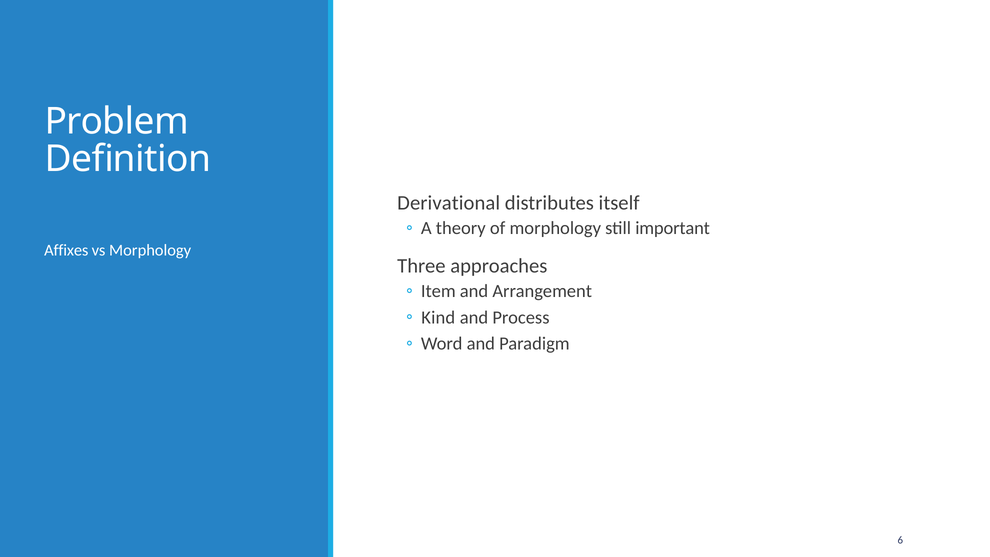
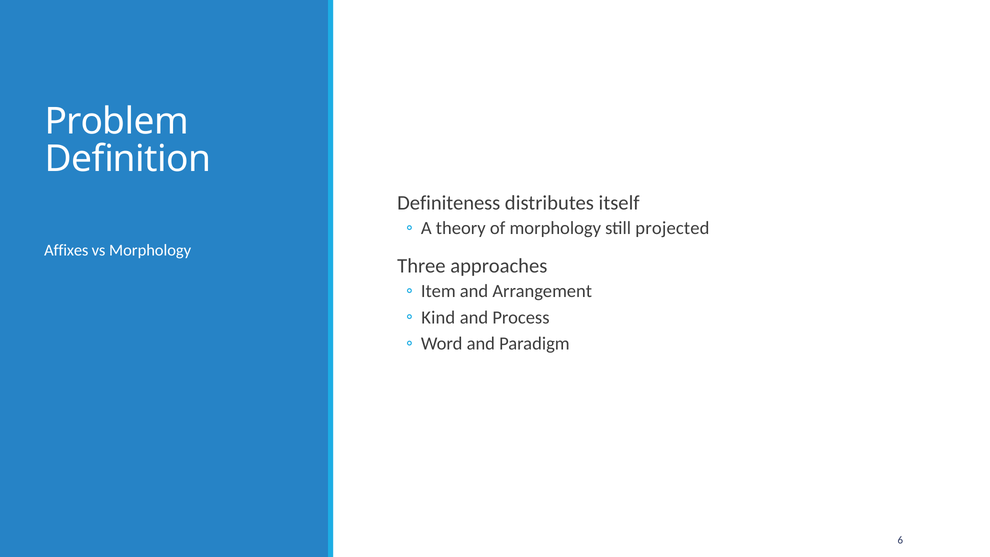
Derivational: Derivational -> Definiteness (449, 203)
important: important -> projected (672, 228)
